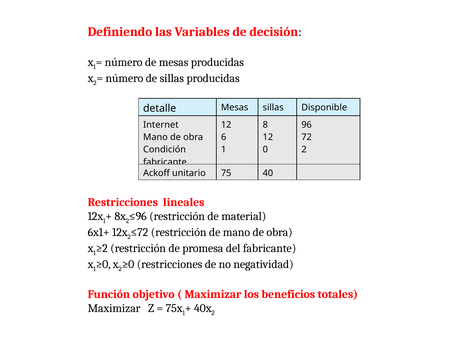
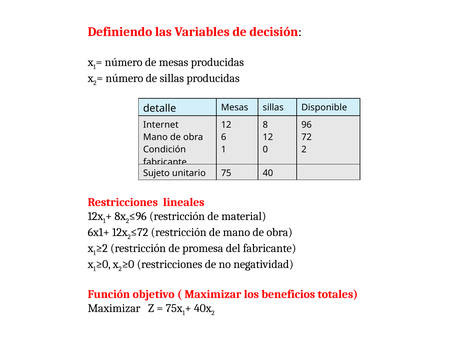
Ackoff: Ackoff -> Sujeto (156, 173)
